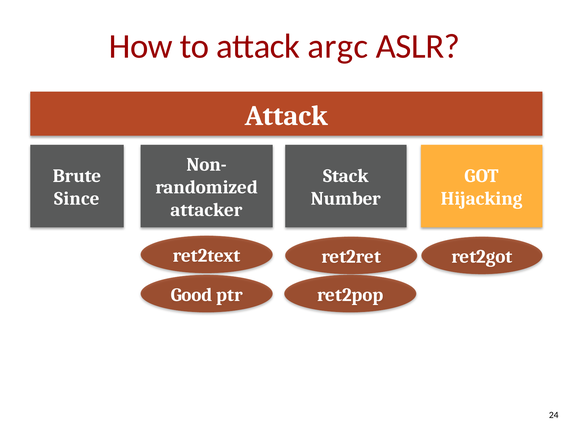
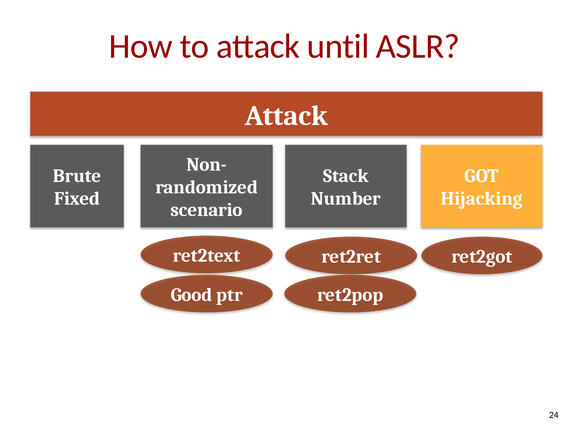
argc: argc -> until (338, 46)
Since: Since -> Fixed (77, 199)
attacker: attacker -> scenario (207, 210)
